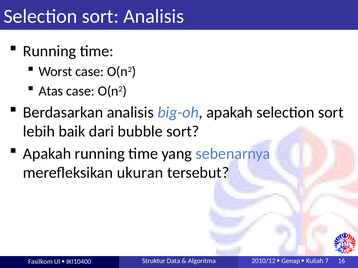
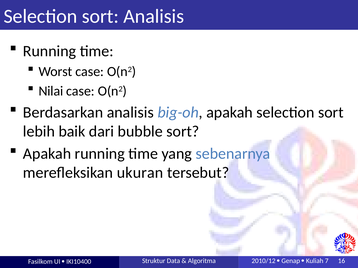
Atas: Atas -> Nilai (51, 91)
